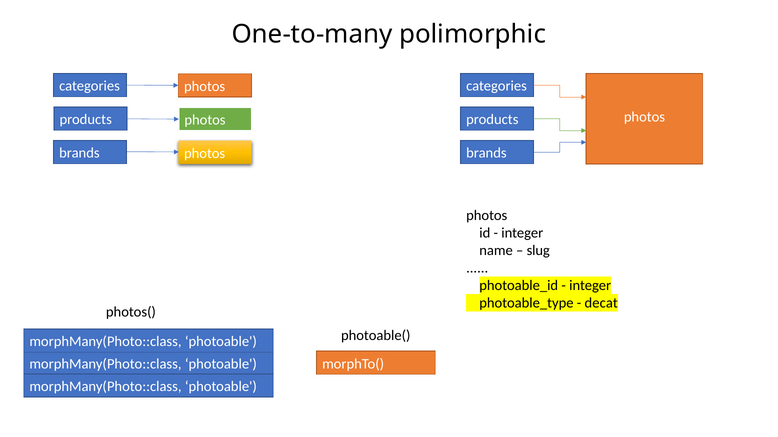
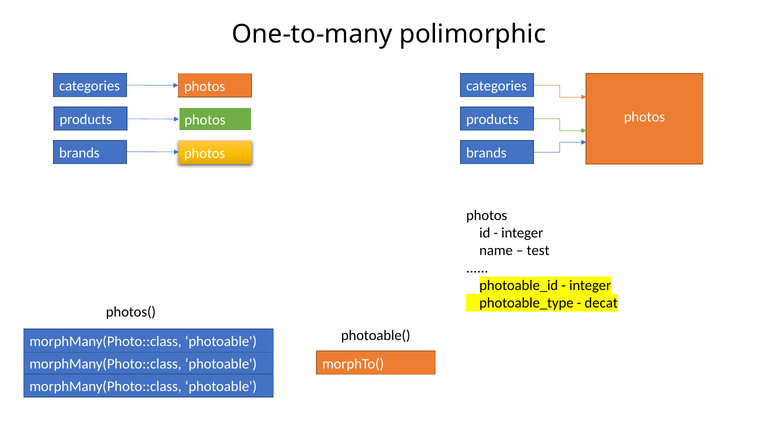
slug: slug -> test (538, 251)
